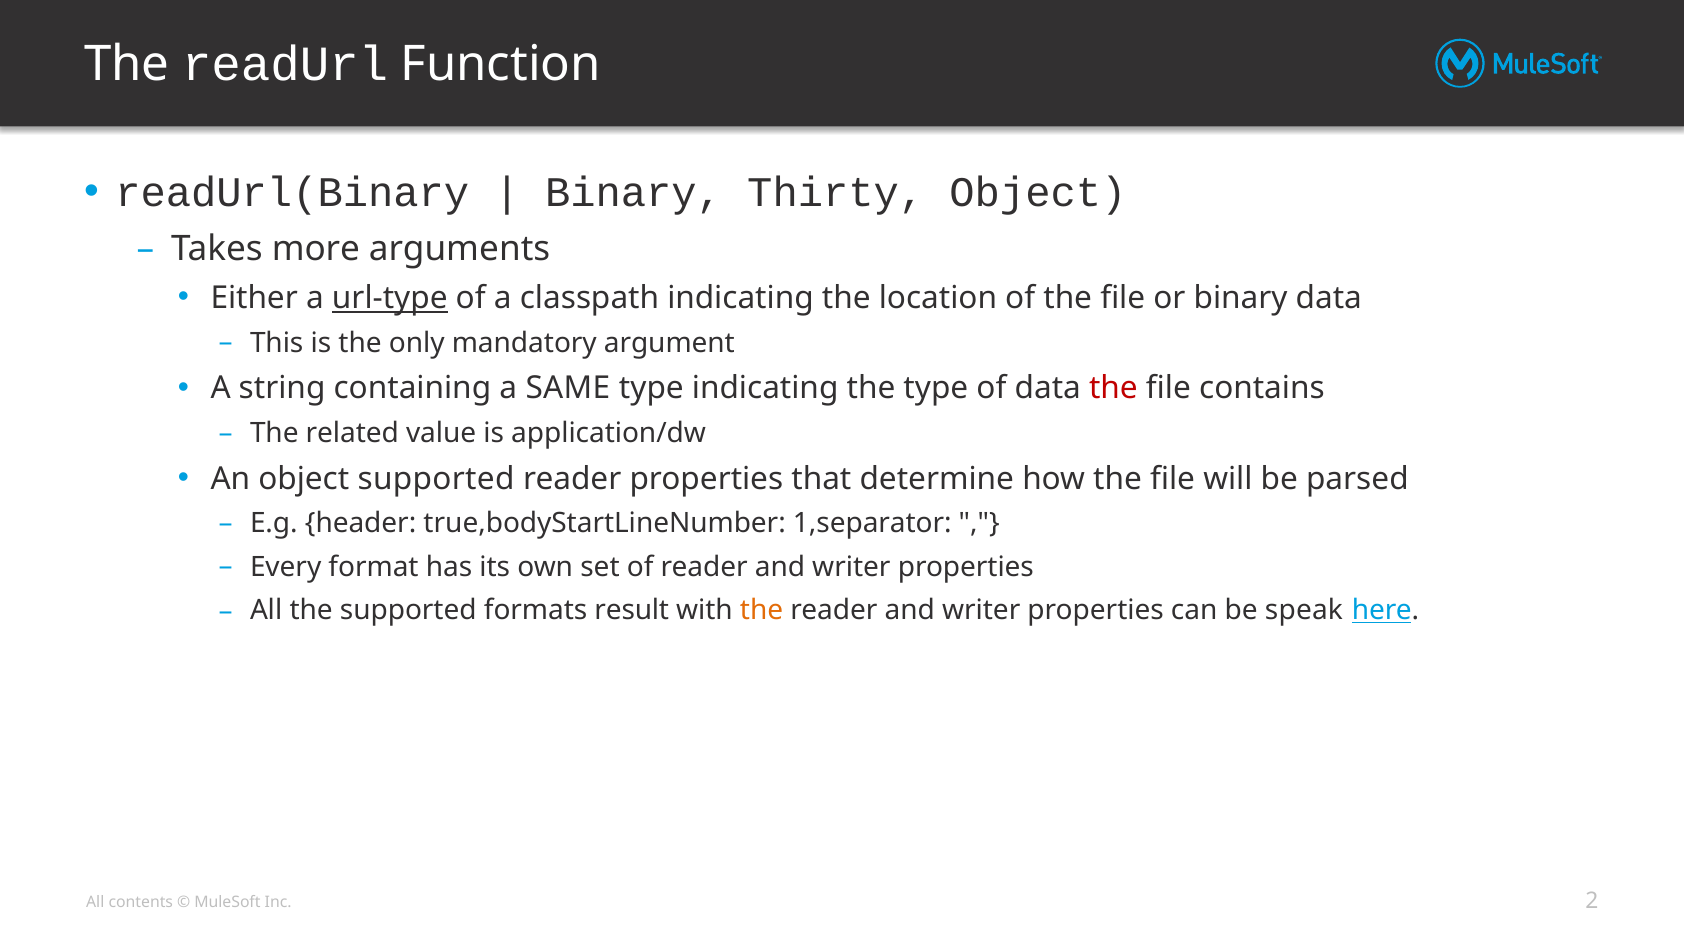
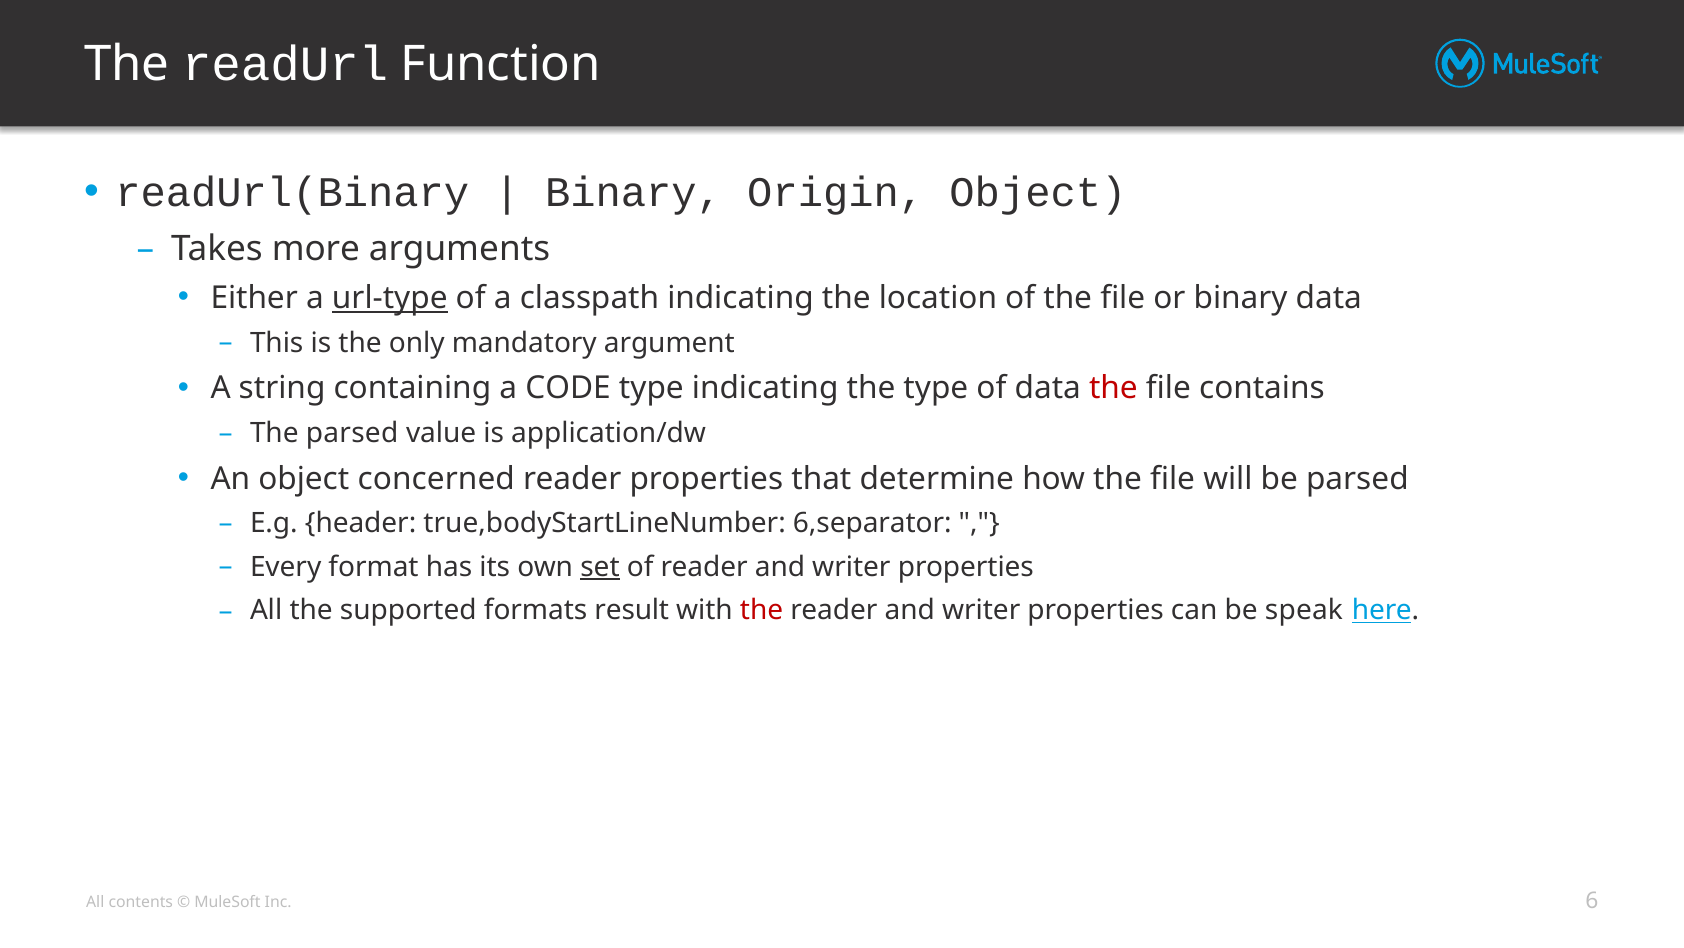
Thirty: Thirty -> Origin (836, 193)
SAME: SAME -> CODE (568, 388)
The related: related -> parsed (352, 433)
object supported: supported -> concerned (436, 479)
1,separator: 1,separator -> 6,separator (872, 523)
set underline: none -> present (600, 566)
the colour: orange -> red (762, 609)
2: 2 -> 6 (1592, 901)
